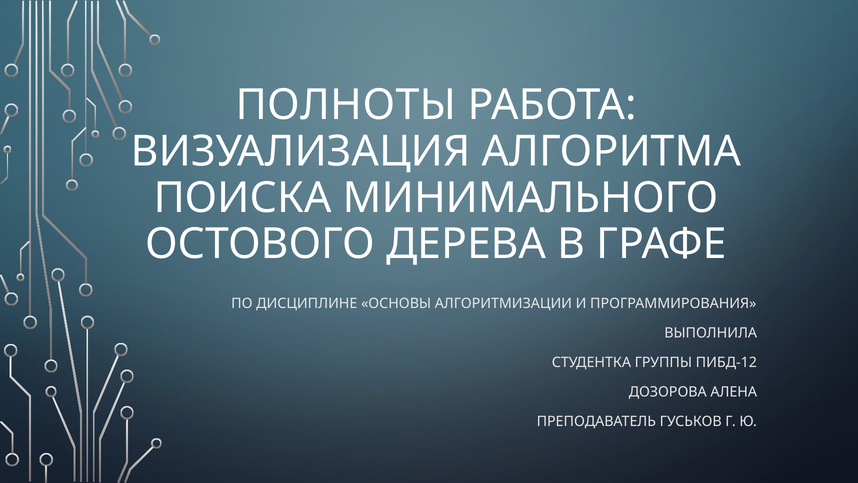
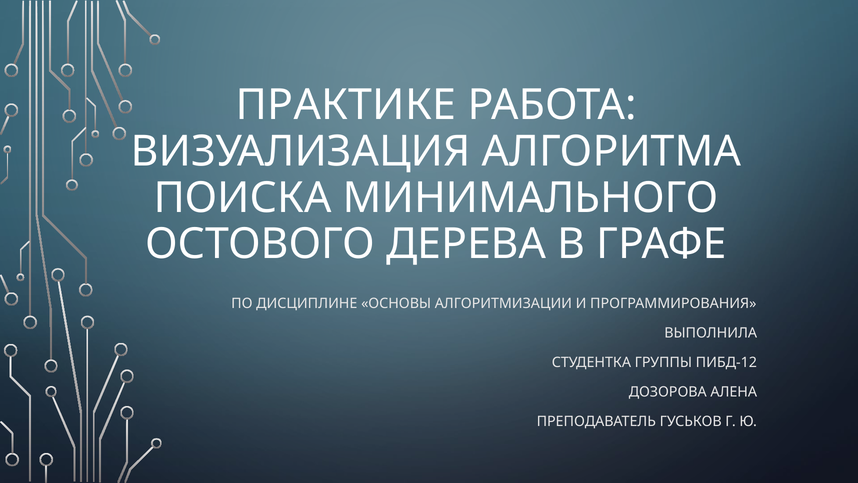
ПОЛНОТЫ: ПОЛНОТЫ -> ПРАКТИКЕ (346, 105)
